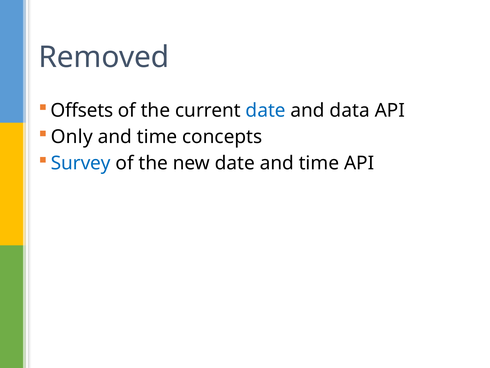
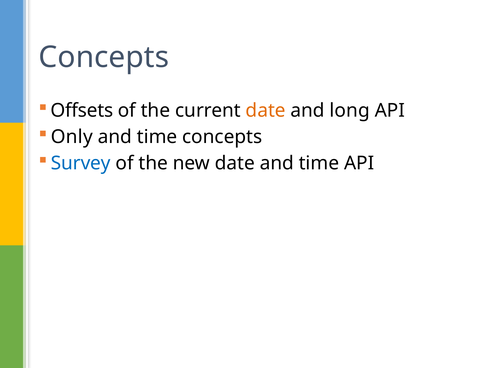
Removed: Removed -> Concepts (104, 57)
date colour: blue -> orange (266, 110)
data: data -> long (350, 110)
